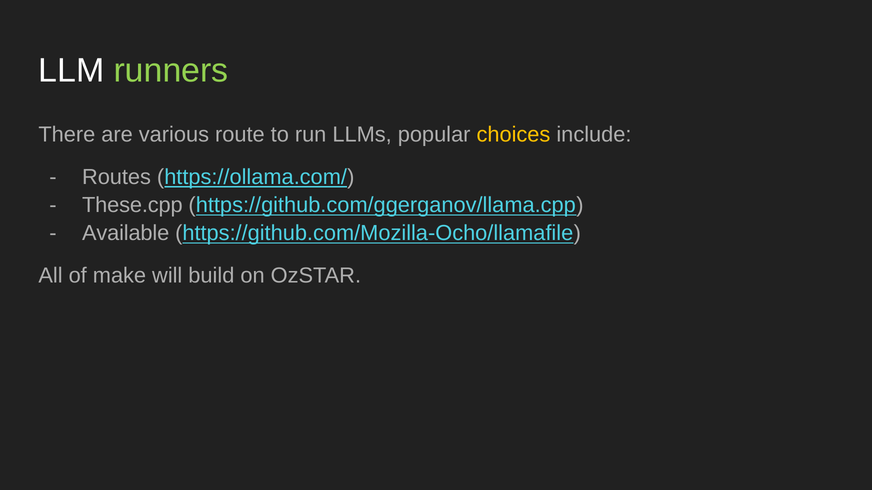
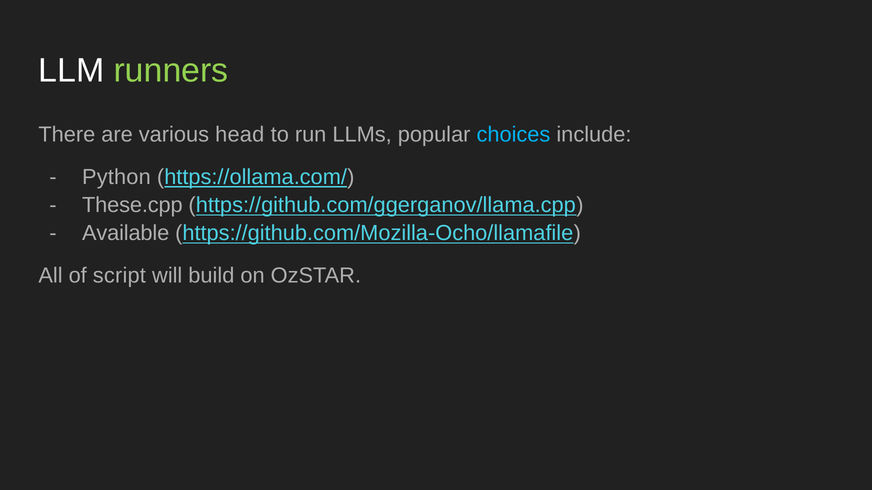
route: route -> head (240, 135)
choices colour: yellow -> light blue (513, 135)
Routes: Routes -> Python (116, 177)
make: make -> script (119, 276)
